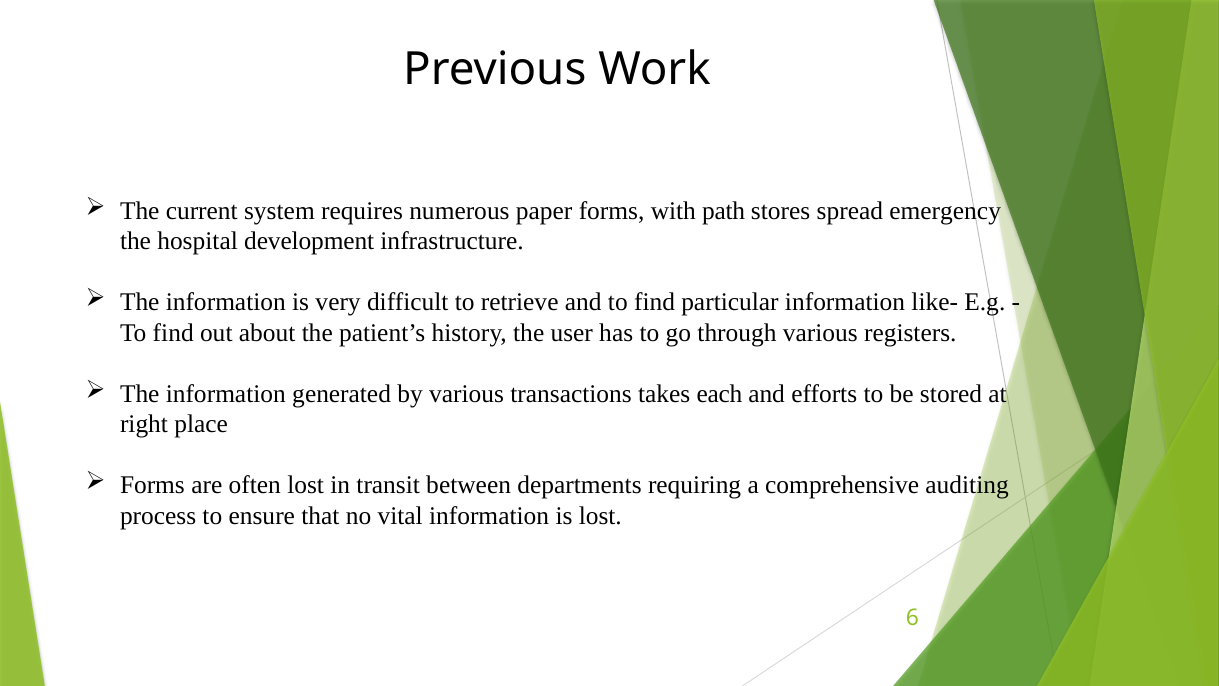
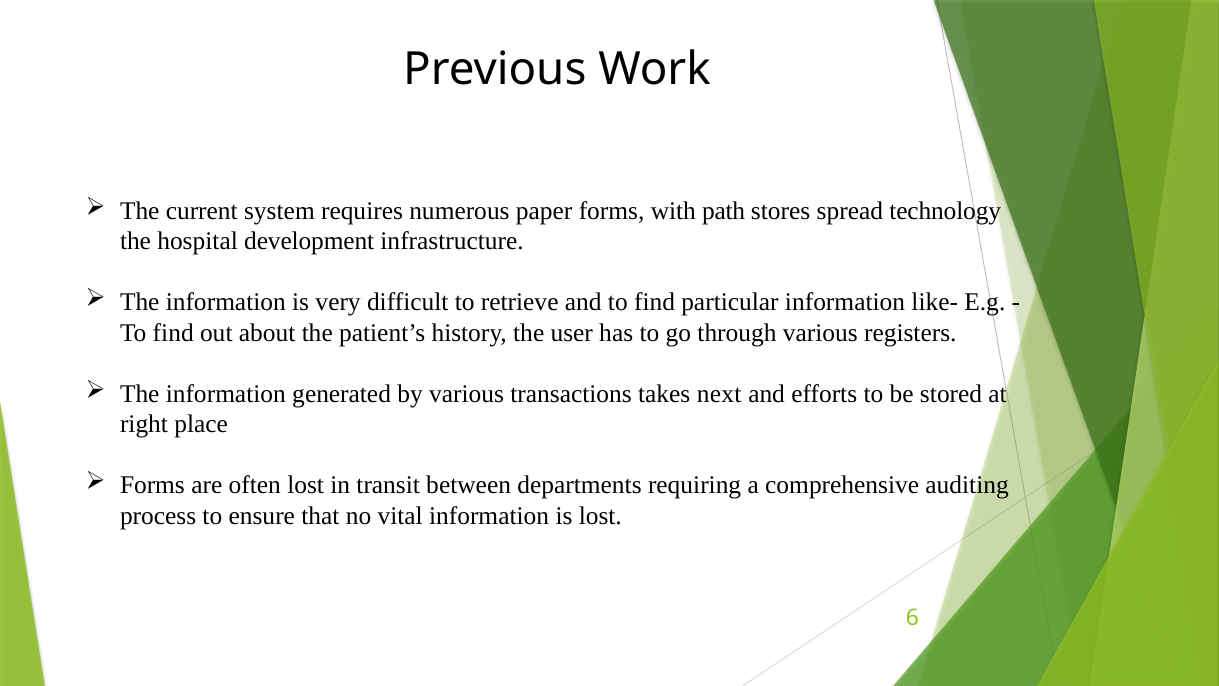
emergency: emergency -> technology (945, 211)
each: each -> next (719, 394)
